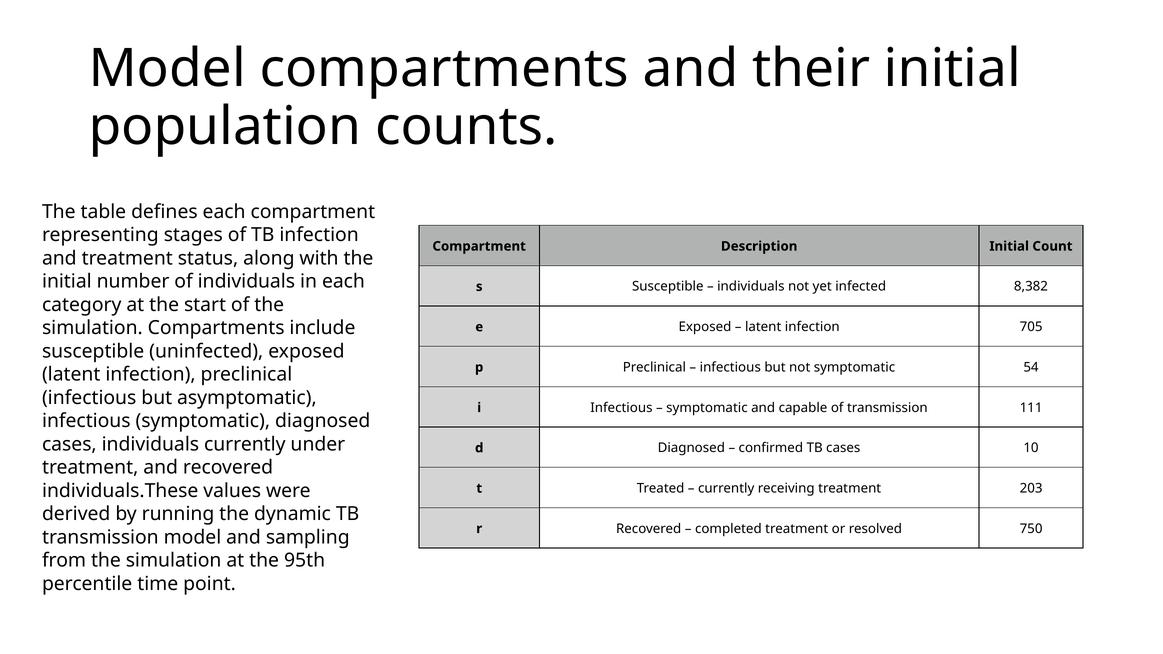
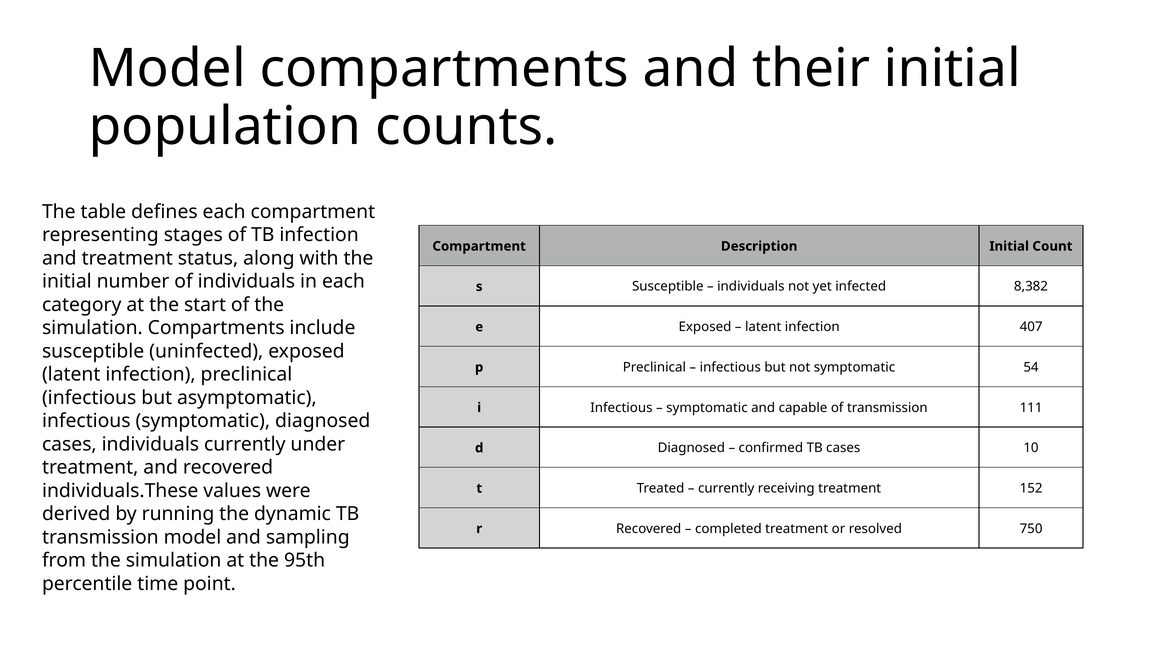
705: 705 -> 407 (1031, 327)
203: 203 -> 152 (1031, 488)
